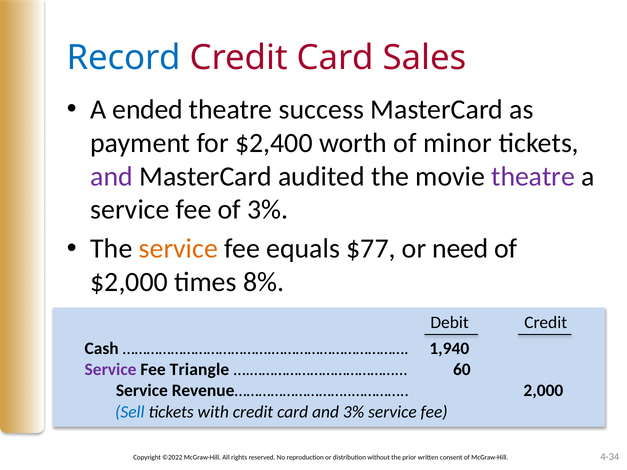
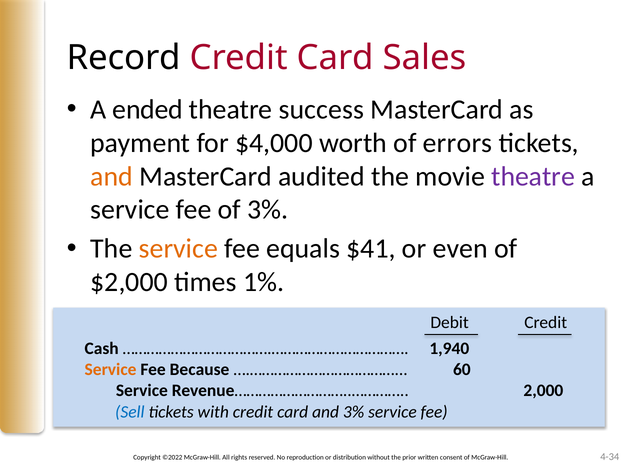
Record colour: blue -> black (124, 58)
$2,400: $2,400 -> $4,000 (274, 143)
minor: minor -> errors (458, 143)
and colour: purple -> orange (112, 176)
$77: $77 -> $41 (371, 249)
need: need -> even (460, 249)
8%: 8% -> 1% (264, 282)
Service colour: purple -> orange (111, 370)
Triangle: Triangle -> Because (200, 370)
